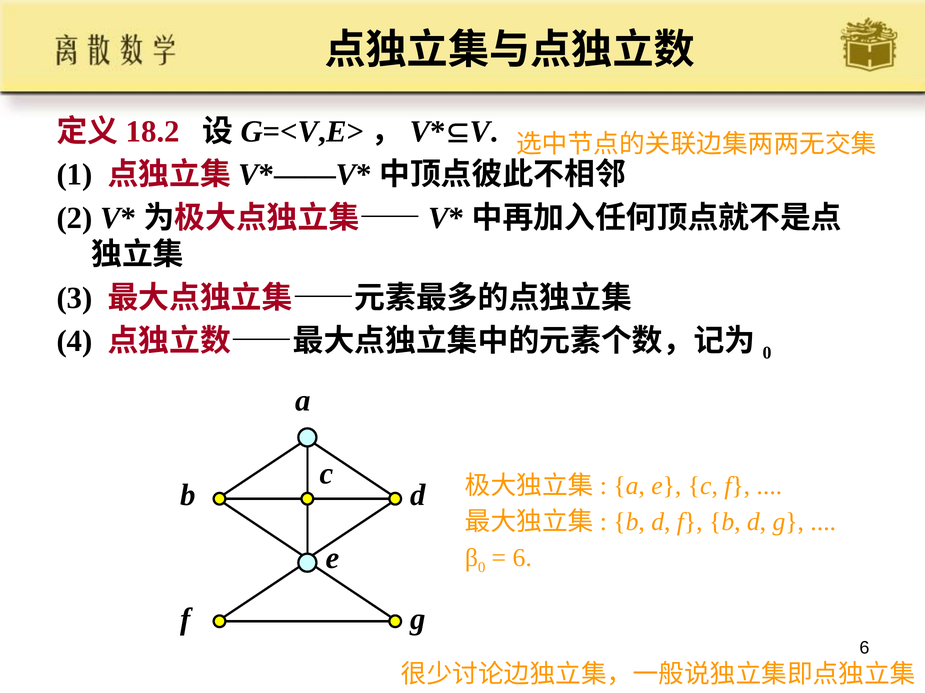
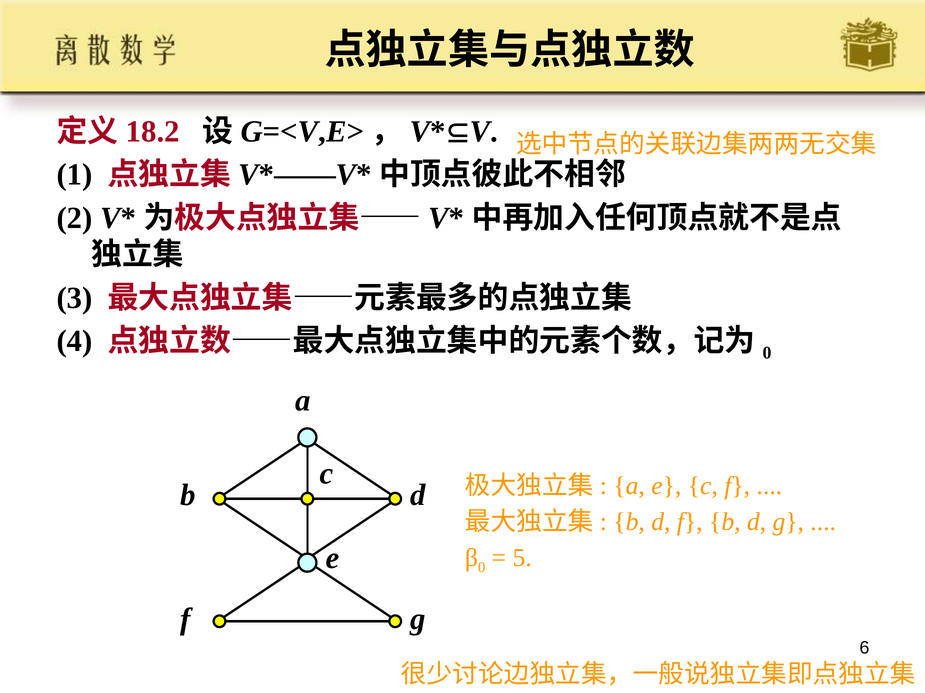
6: 6 -> 5 (522, 558)
